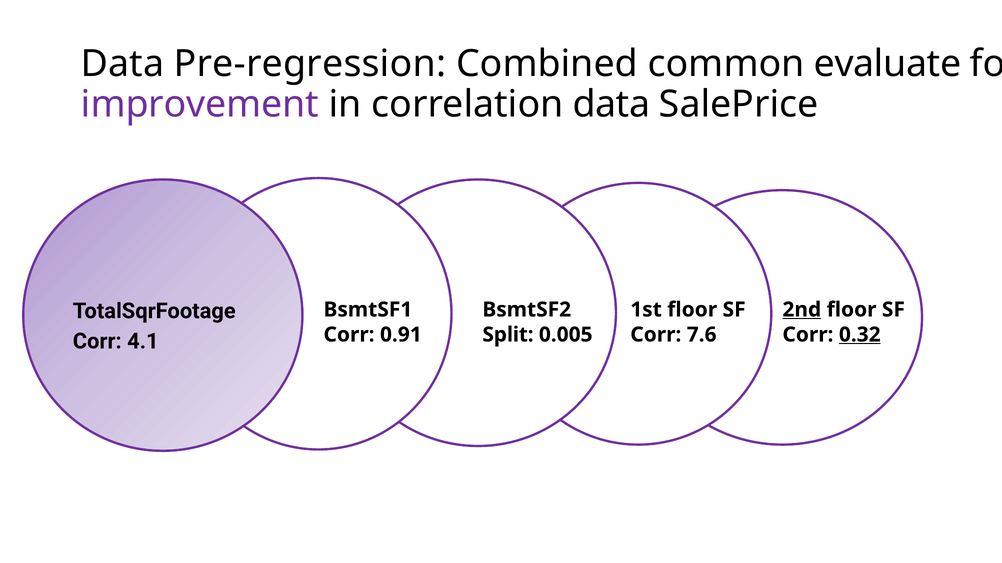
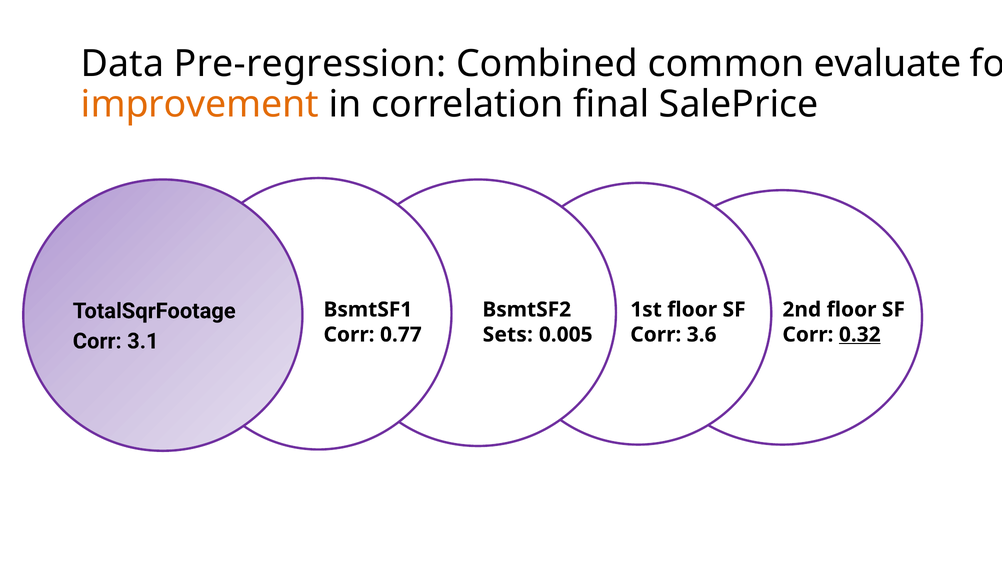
improvement colour: purple -> orange (200, 105)
correlation data: data -> final (611, 105)
2nd underline: present -> none (802, 310)
0.91: 0.91 -> 0.77 (401, 335)
Split: Split -> Sets (508, 335)
7.6: 7.6 -> 3.6 (702, 335)
4.1: 4.1 -> 3.1 (143, 342)
